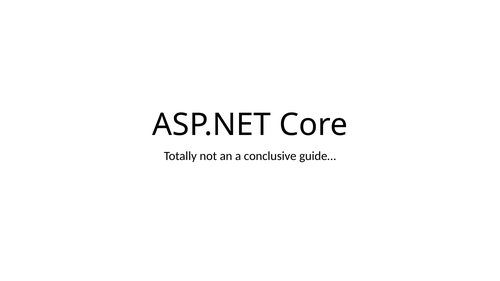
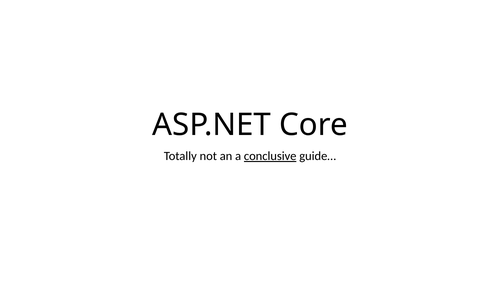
conclusive underline: none -> present (270, 156)
